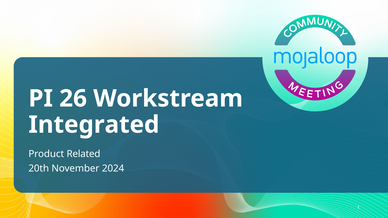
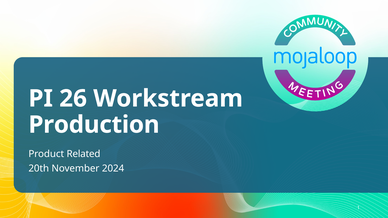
Integrated: Integrated -> Production (94, 125)
